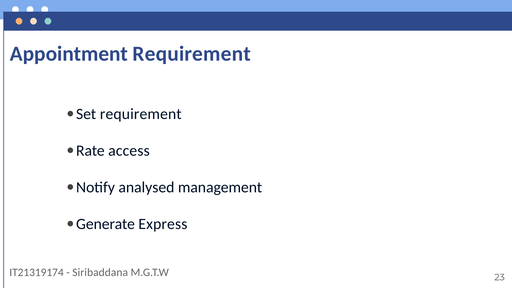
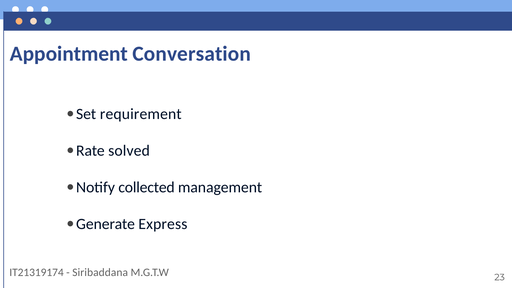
Appointment Requirement: Requirement -> Conversation (192, 54)
access: access -> solved (129, 151)
analysed: analysed -> collected (147, 187)
